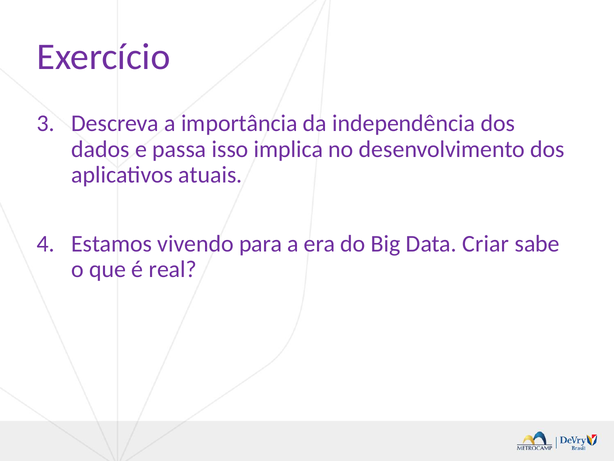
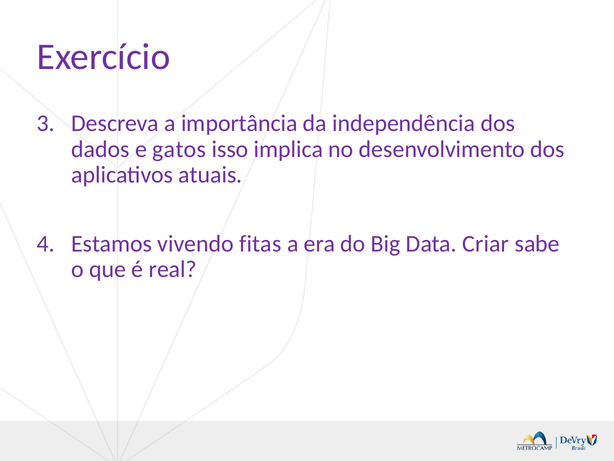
passa: passa -> gatos (179, 149)
para: para -> fitas (260, 244)
